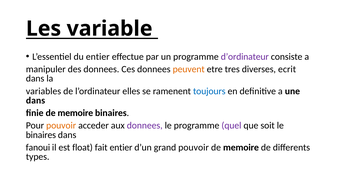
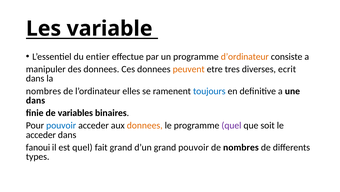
d’ordinateur colour: purple -> orange (245, 56)
variables: variables -> nombres (43, 91)
finie de memoire: memoire -> variables (75, 113)
pouvoir colour: orange -> blue (61, 125)
donnees colour: purple -> orange (145, 125)
binaires: binaires -> acceder (41, 134)
est float: float -> quel (82, 147)
fait entier: entier -> grand (121, 147)
memoire: memoire -> nombres (241, 147)
